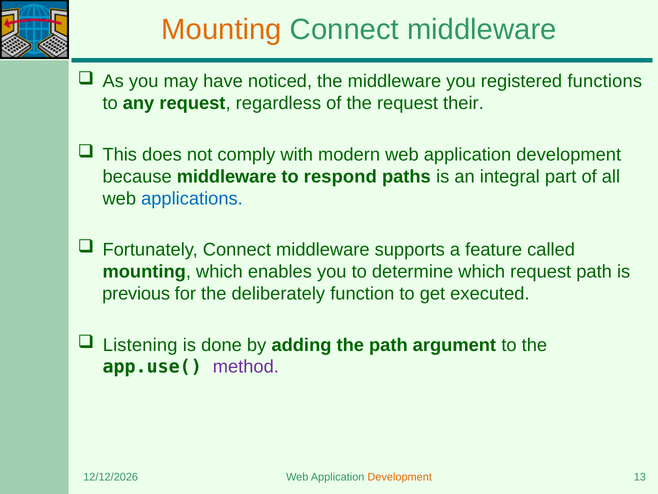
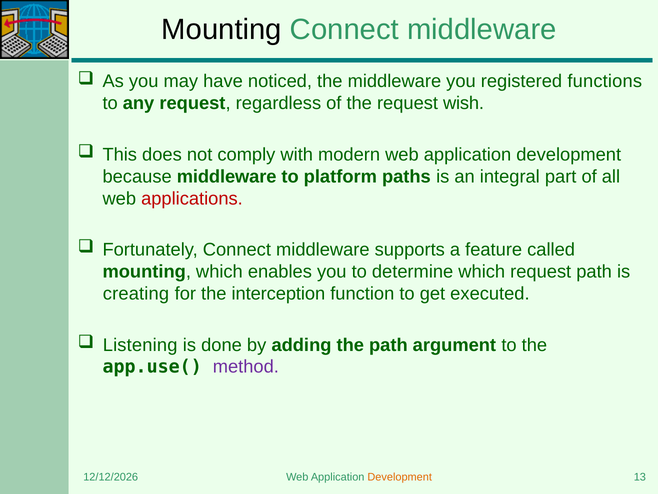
Mounting colour: orange -> black (222, 29)
their: their -> wish (464, 103)
respond: respond -> platform (340, 176)
applications colour: blue -> red (192, 198)
previous: previous -> creating (136, 293)
deliberately: deliberately -> interception (278, 293)
